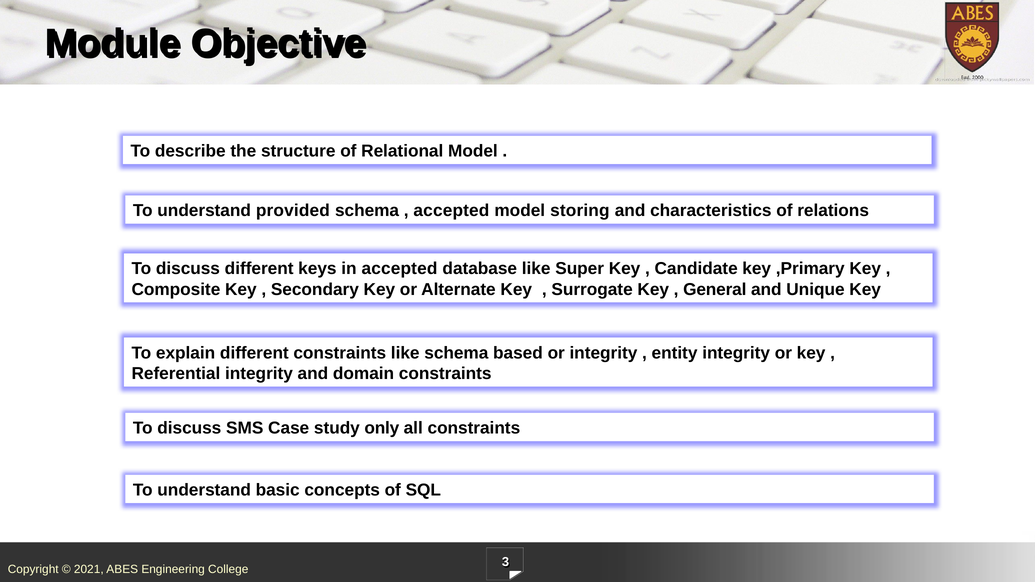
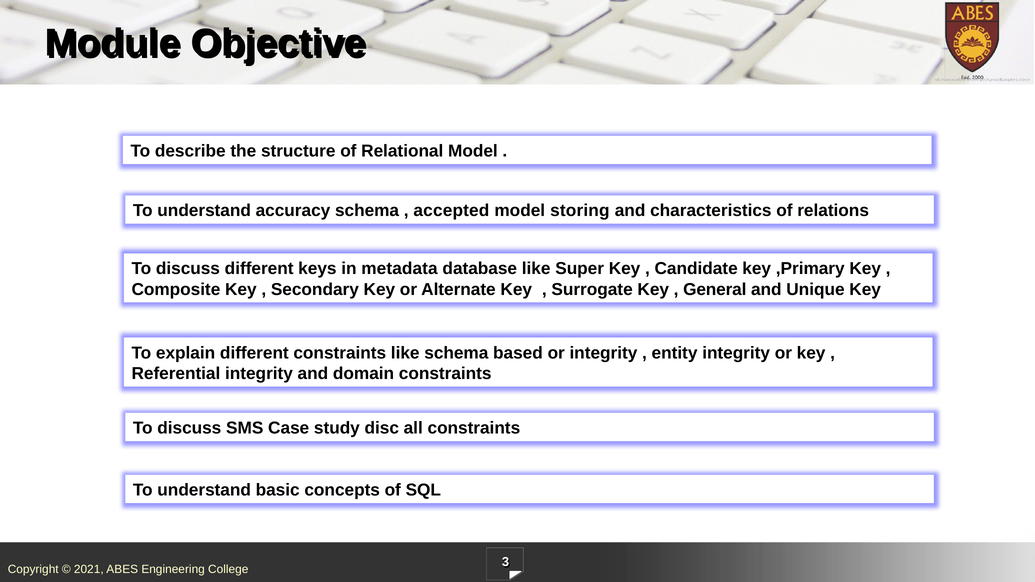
provided: provided -> accuracy (293, 211)
in accepted: accepted -> metadata (399, 269)
only: only -> disc (382, 428)
